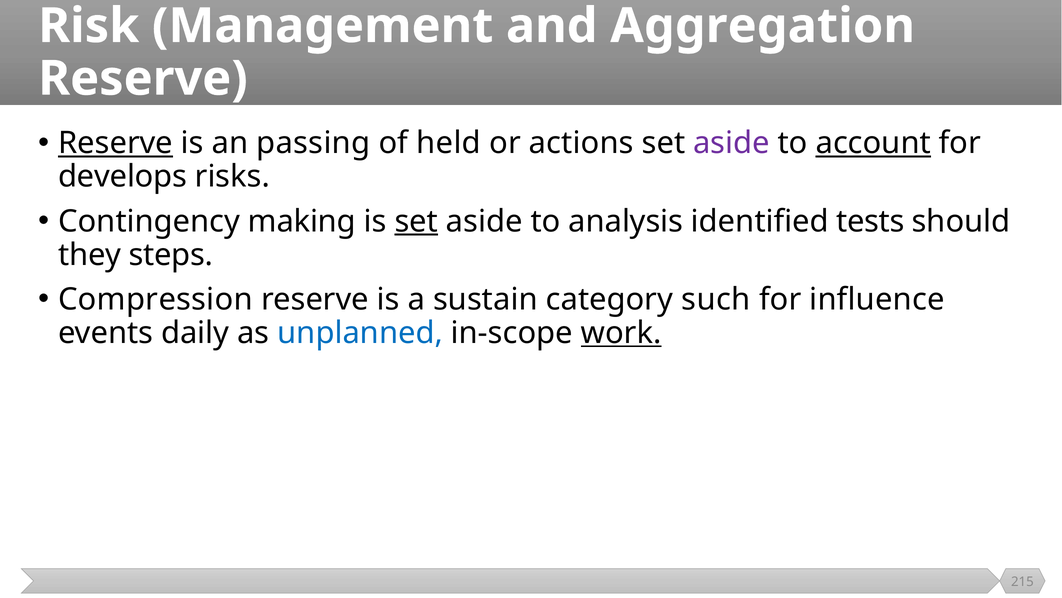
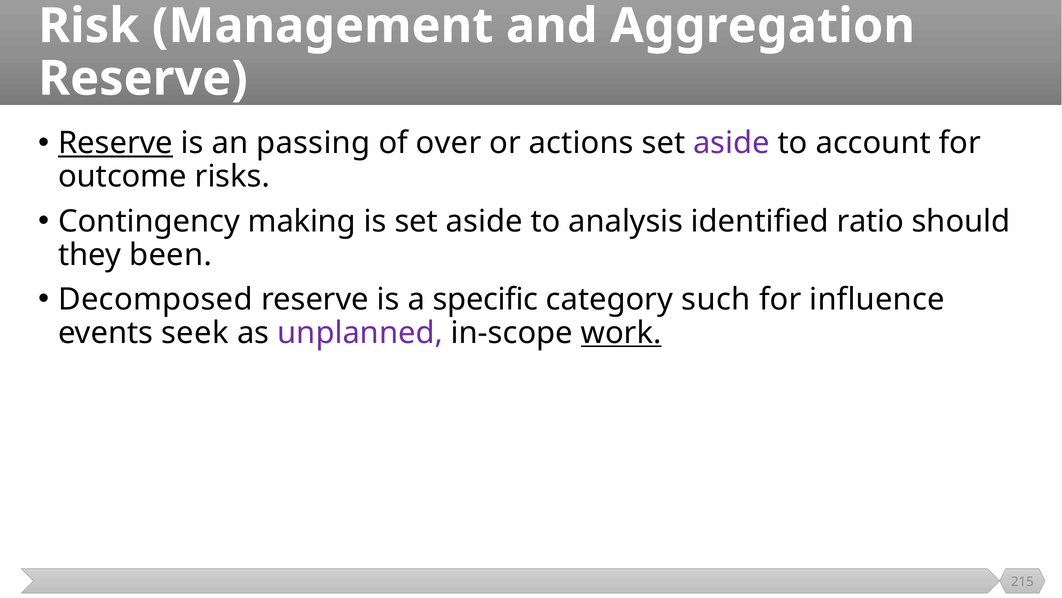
held: held -> over (449, 143)
account underline: present -> none (873, 143)
develops: develops -> outcome (123, 177)
set underline: present -> none (416, 221)
tests: tests -> ratio (870, 221)
steps: steps -> been (171, 255)
Compression: Compression -> Decomposed (155, 299)
sustain: sustain -> specific (486, 299)
daily: daily -> seek (195, 333)
unplanned colour: blue -> purple (360, 333)
